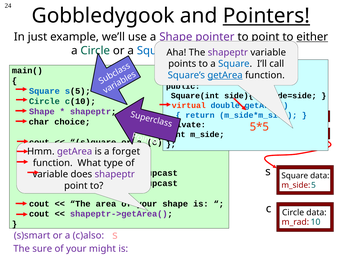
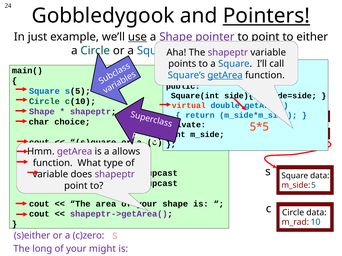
use underline: none -> present (137, 37)
either underline: present -> none (312, 37)
forget: forget -> allows (126, 152)
s)smart: s)smart -> s)either (32, 236)
c)also: c)also -> c)zero (88, 236)
sure: sure -> long (42, 249)
